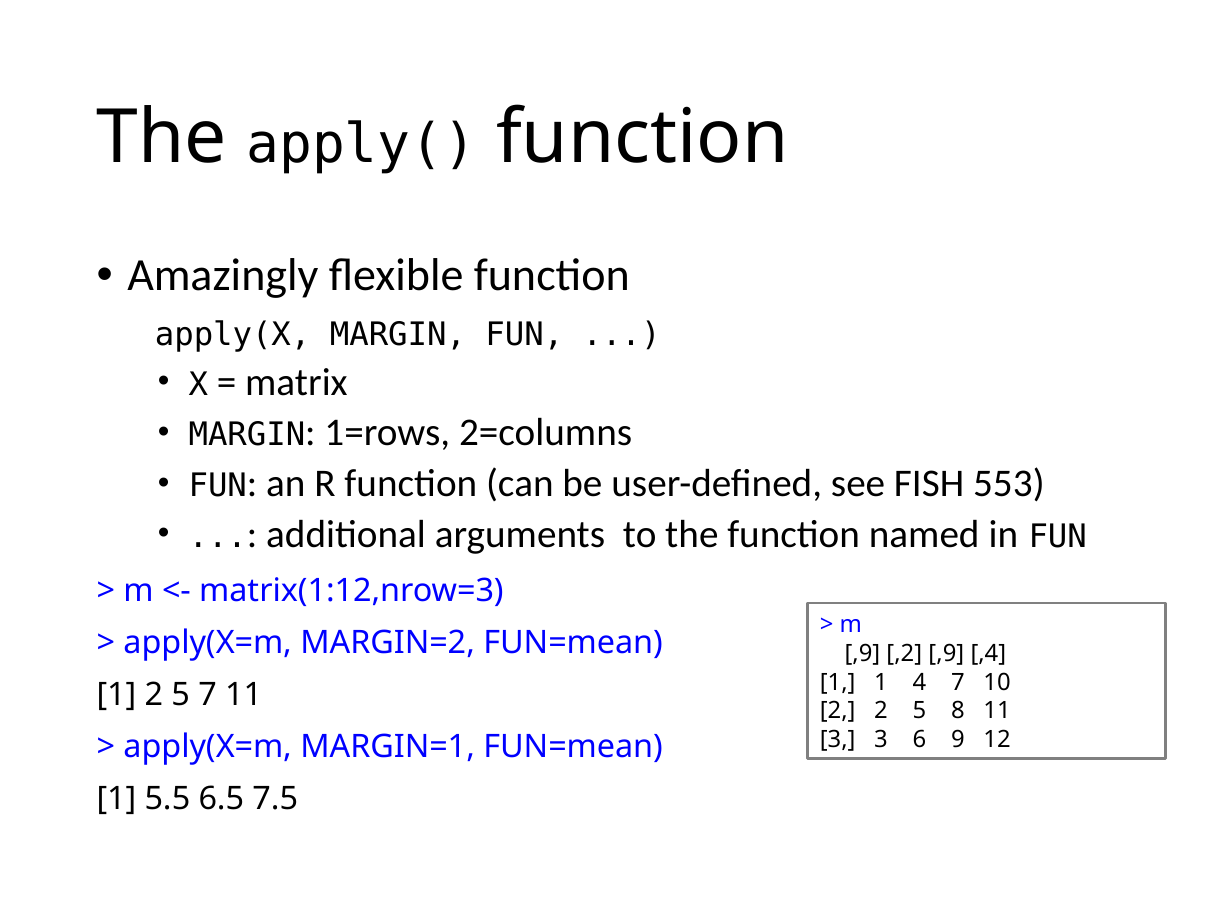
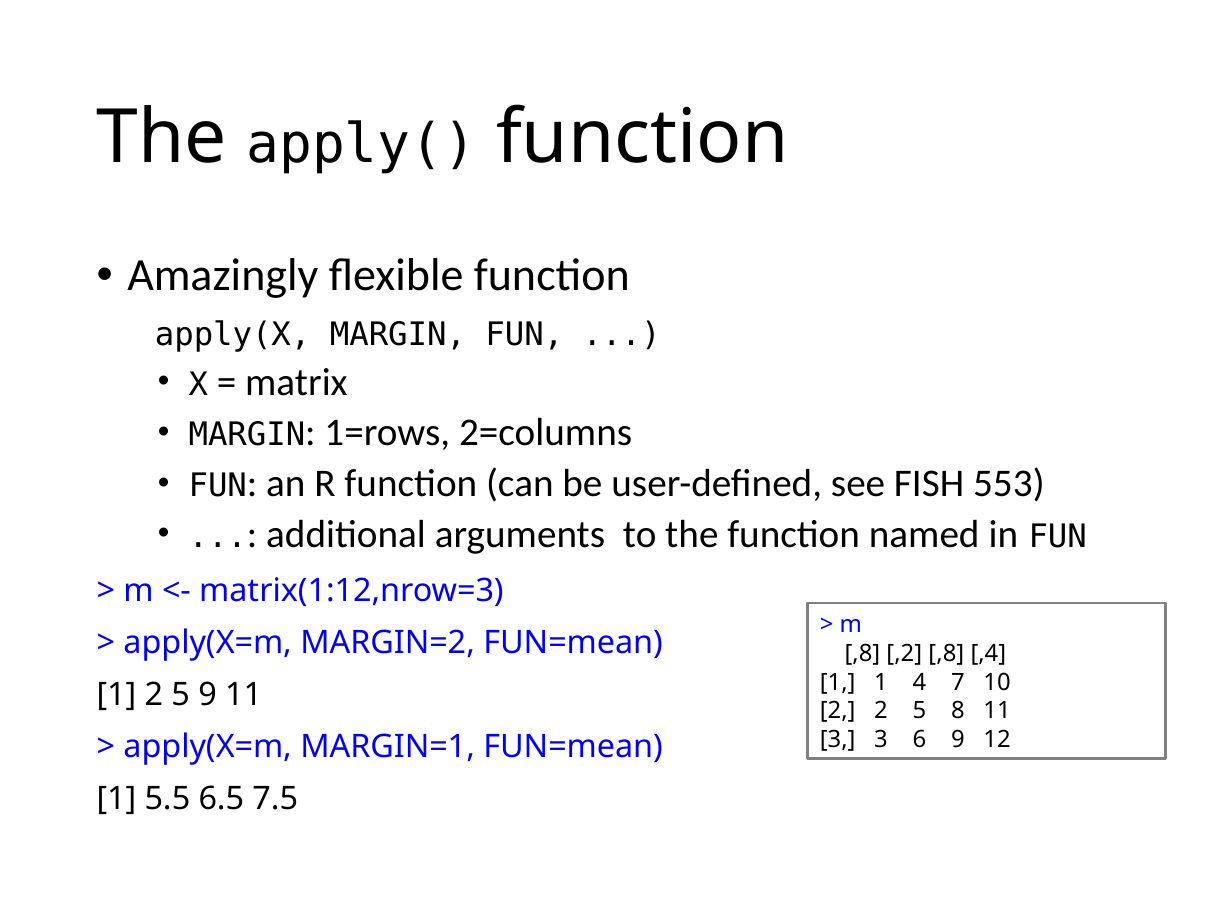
,9: ,9 -> ,8 (862, 654)
,2 ,9: ,9 -> ,8 (946, 654)
5 7: 7 -> 9 (208, 695)
